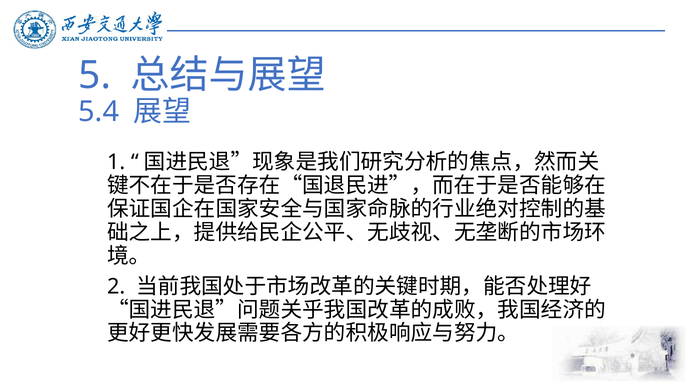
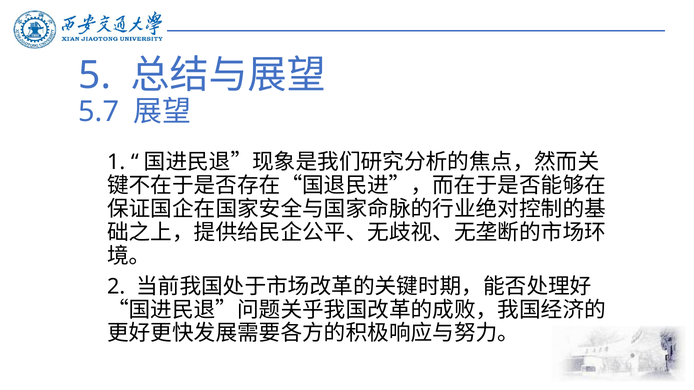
5.4: 5.4 -> 5.7 (99, 112)
